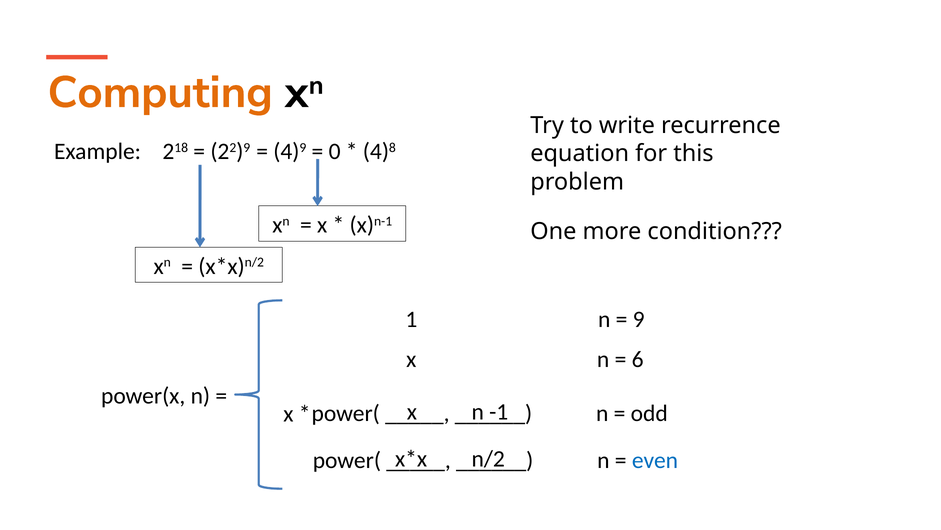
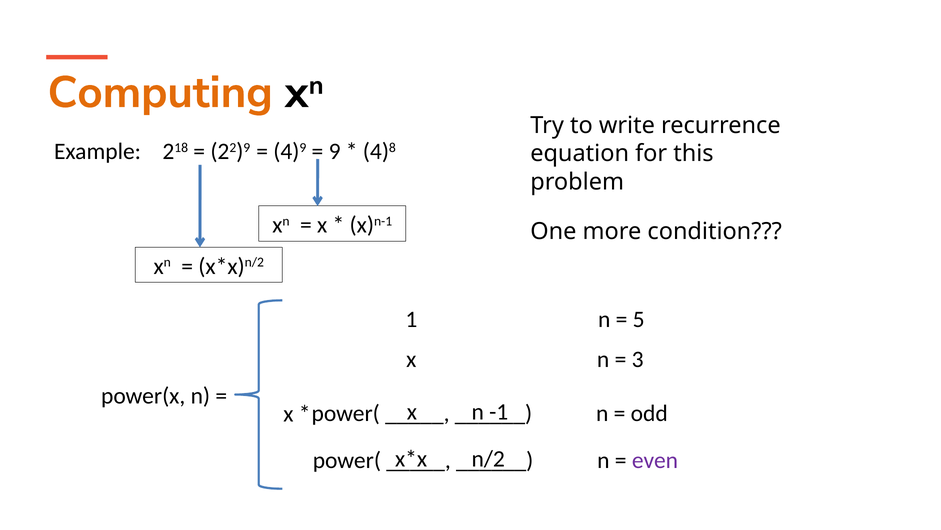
0: 0 -> 9 (335, 151)
9: 9 -> 5 (639, 319)
6: 6 -> 3 (638, 359)
even colour: blue -> purple (655, 460)
